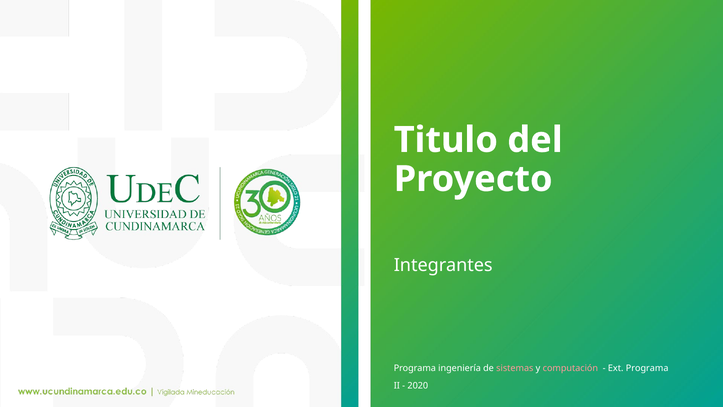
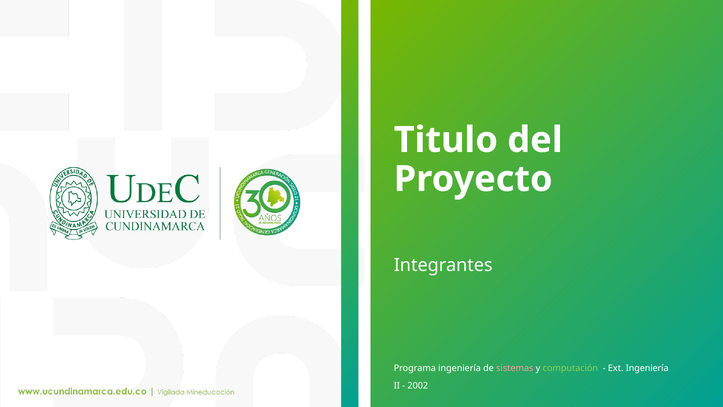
computación colour: pink -> light green (570, 368)
Ext Programa: Programa -> Ingeniería (647, 368)
2020: 2020 -> 2002 (418, 385)
